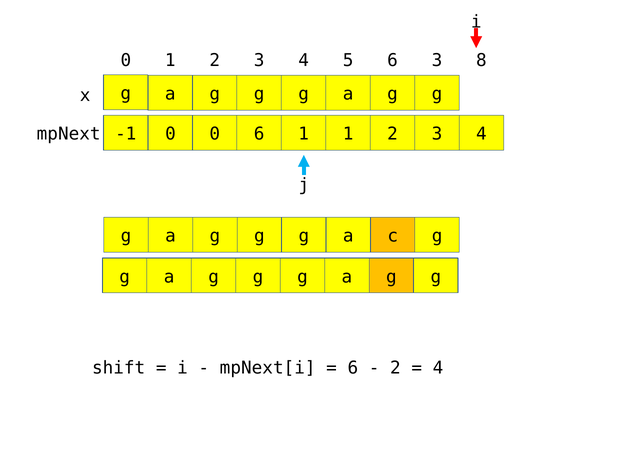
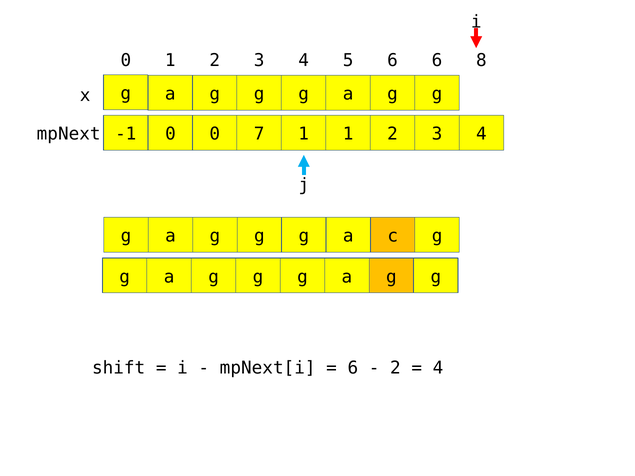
6 3: 3 -> 6 (437, 61)
0 6: 6 -> 7 (259, 134)
